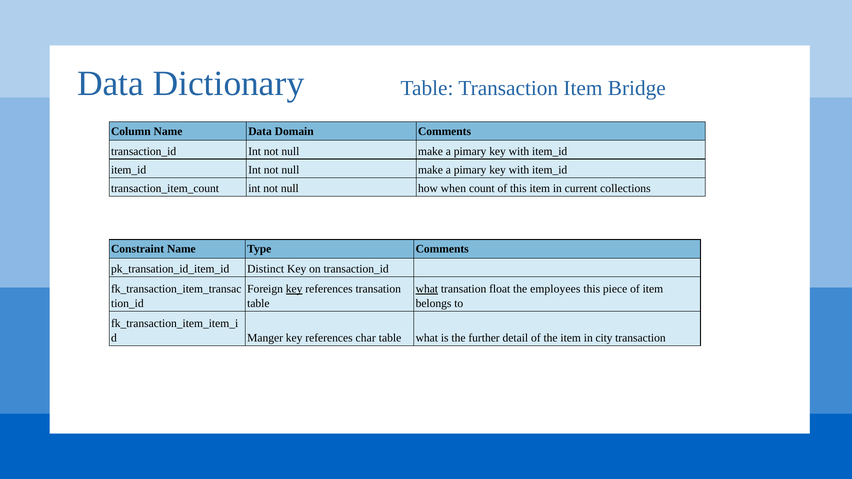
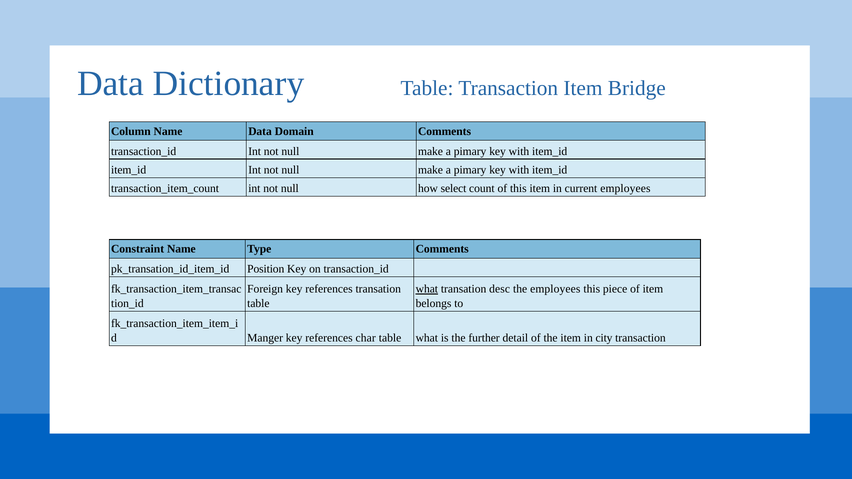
when: when -> select (454, 189)
current collections: collections -> employees (625, 189)
Distinct: Distinct -> Position (266, 269)
key underline: present -> none (294, 289)
float: float -> desc (500, 289)
